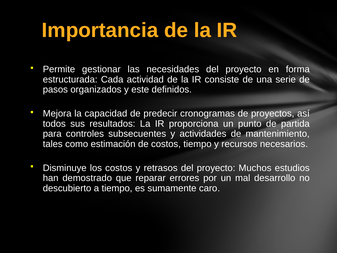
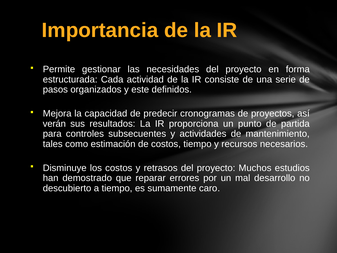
todos: todos -> verán (54, 124)
